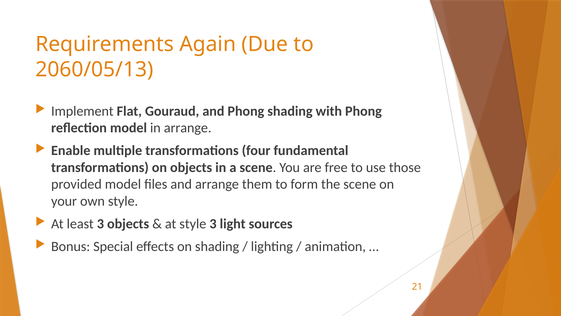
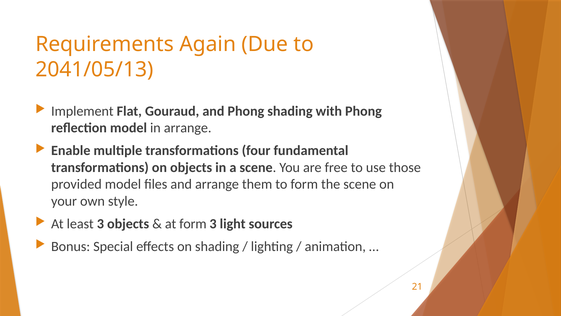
2060/05/13: 2060/05/13 -> 2041/05/13 (94, 69)
at style: style -> form (193, 224)
